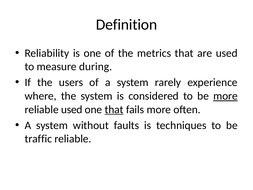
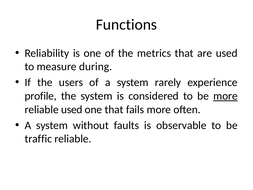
Definition: Definition -> Functions (126, 24)
where: where -> profile (41, 96)
that underline: present -> none (114, 109)
techniques: techniques -> observable (181, 125)
